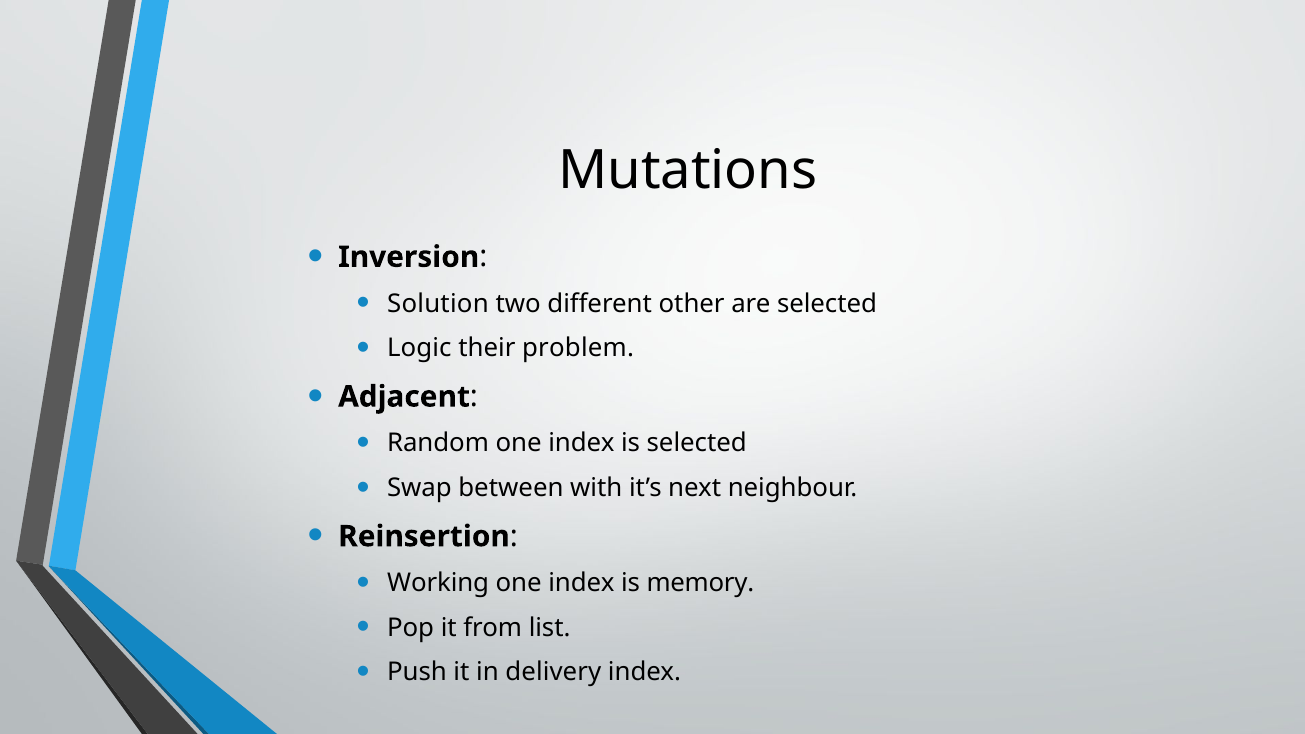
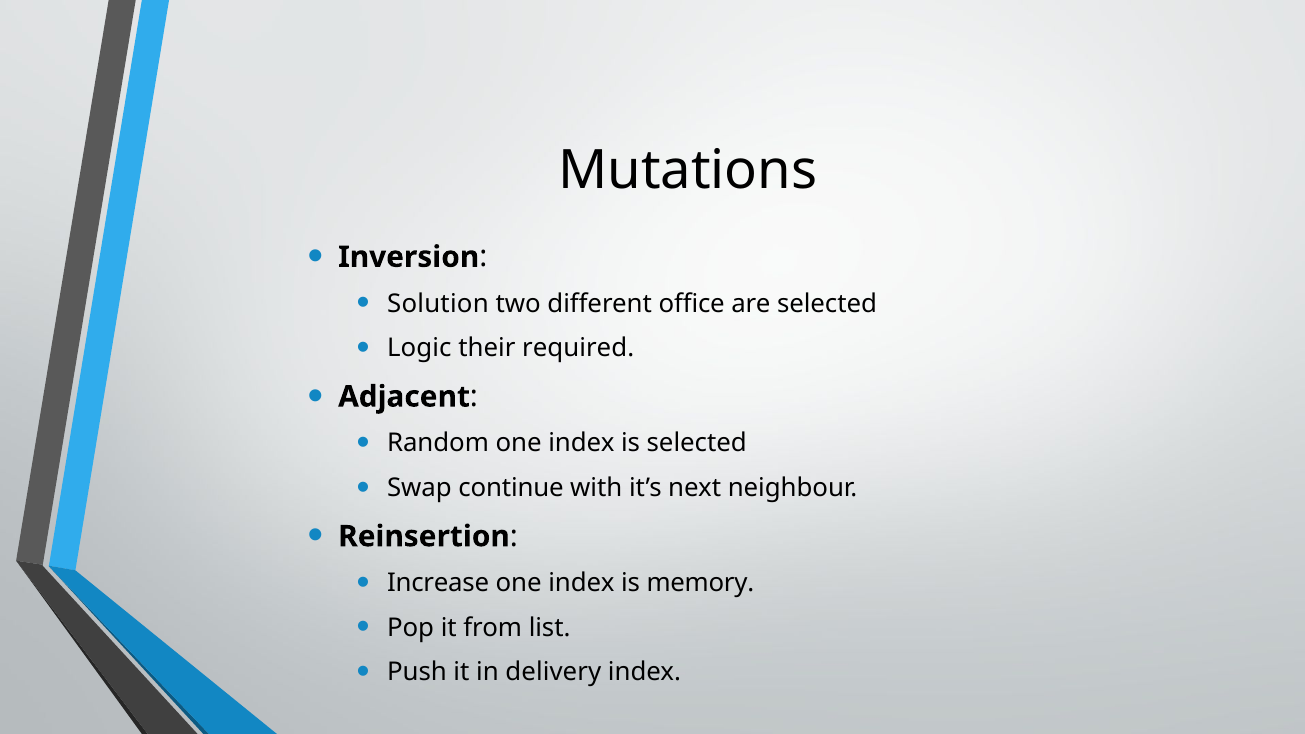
other: other -> office (692, 304)
problem: problem -> required (578, 348)
between: between -> continue (511, 488)
Working: Working -> Increase (438, 583)
